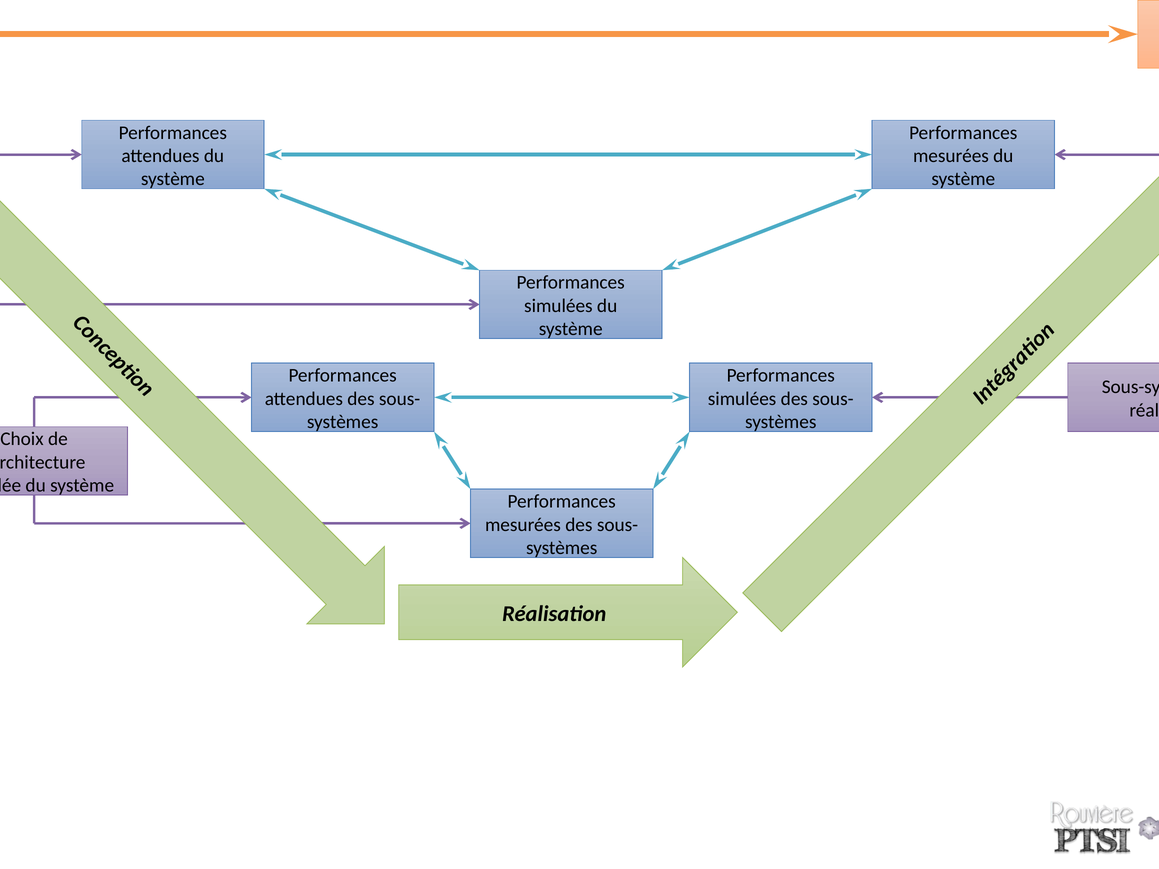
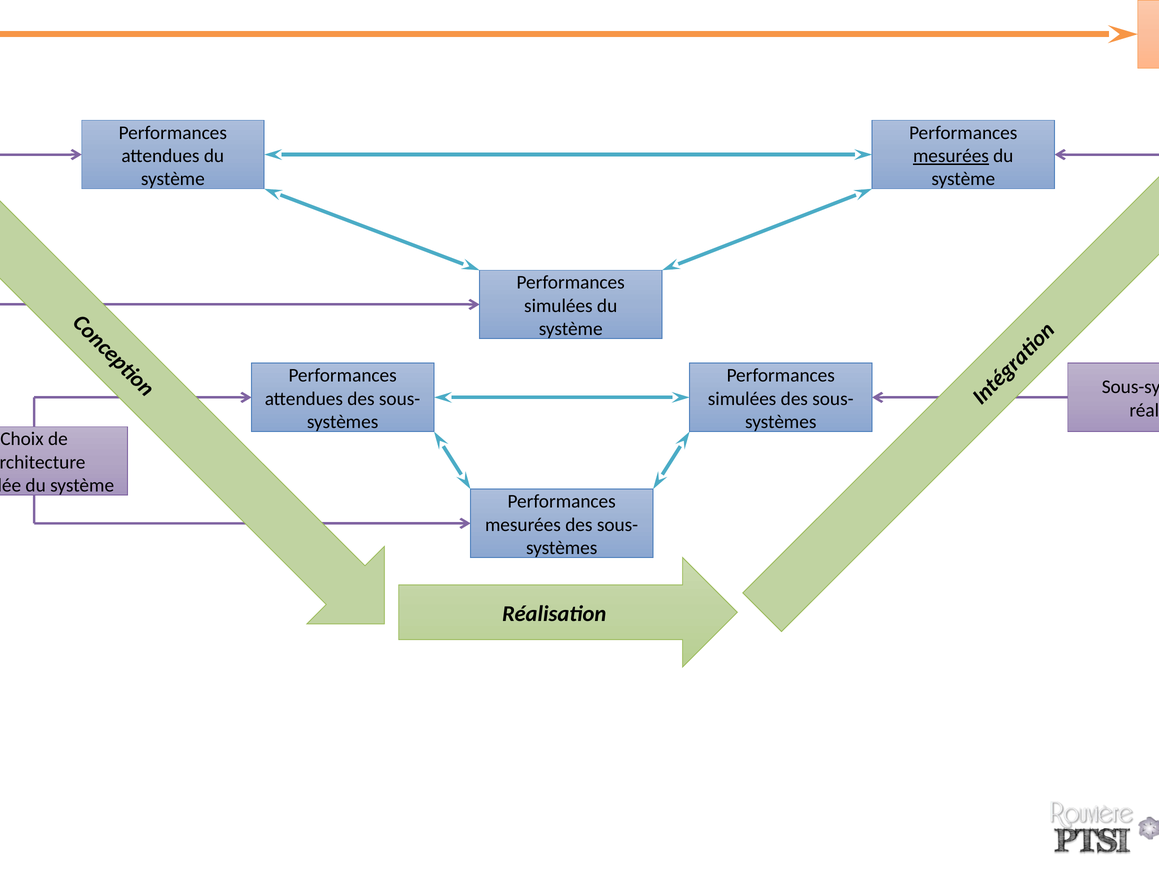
mesurées underline: none -> present (951, 156)
